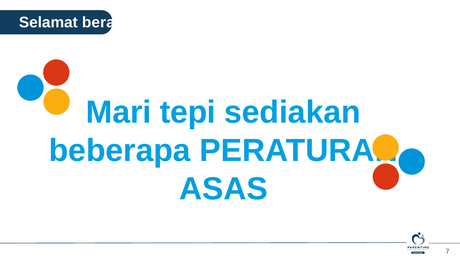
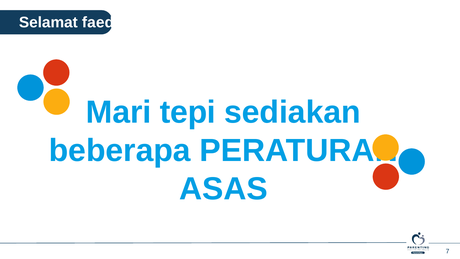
berasa: berasa -> faedah (107, 23)
